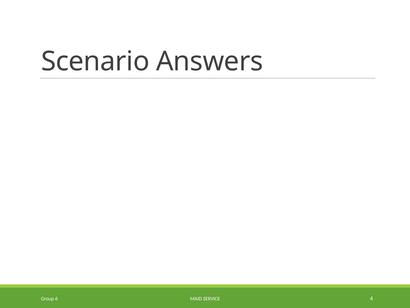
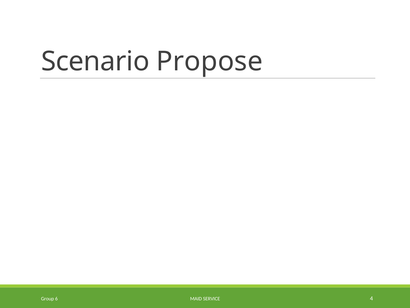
Answers: Answers -> Propose (210, 61)
